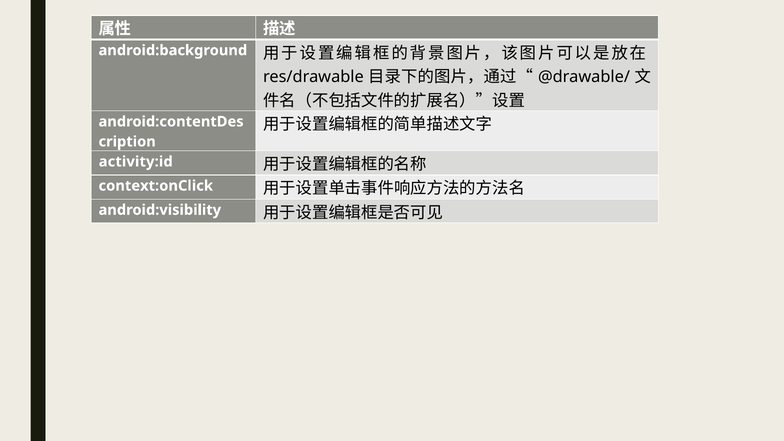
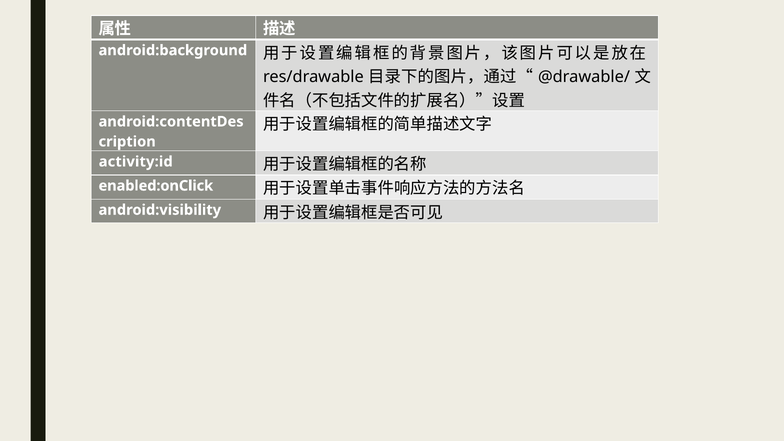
context:onClick: context:onClick -> enabled:onClick (156, 186)
